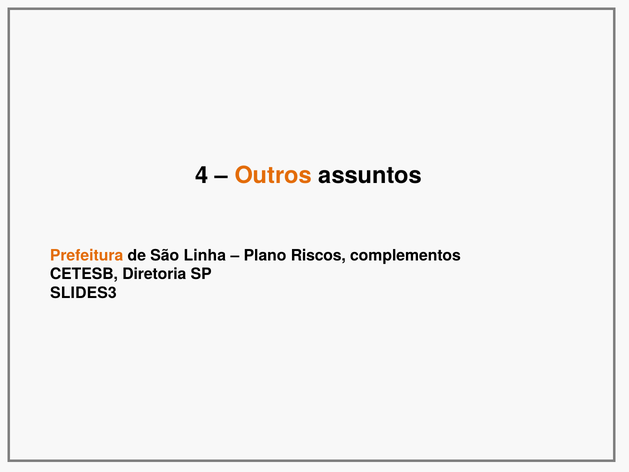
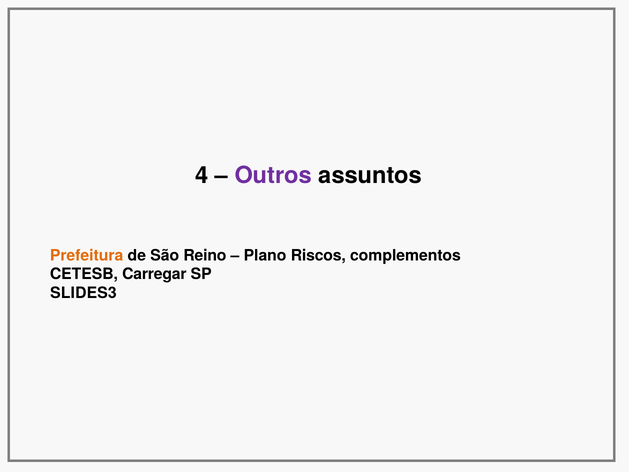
Outros colour: orange -> purple (273, 176)
Linha: Linha -> Reino (205, 255)
Diretoria: Diretoria -> Carregar (154, 274)
